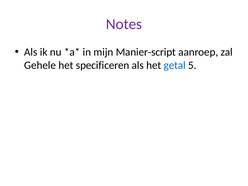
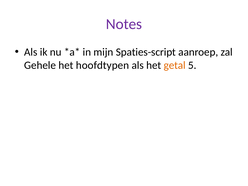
Manier-script: Manier-script -> Spaties-script (146, 52)
specificeren: specificeren -> hoofdtypen (103, 65)
getal colour: blue -> orange (175, 65)
